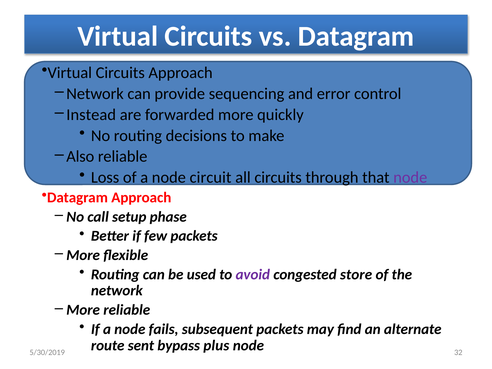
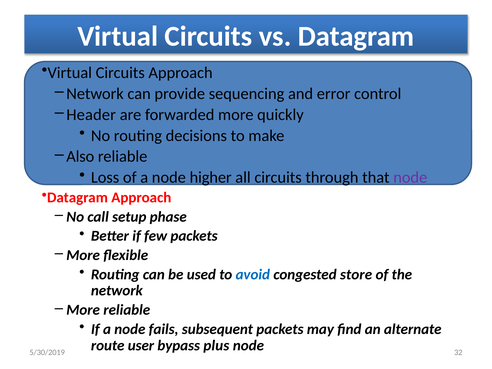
Instead: Instead -> Header (91, 115)
circuit: circuit -> higher (211, 178)
avoid colour: purple -> blue (253, 274)
sent: sent -> user (141, 345)
